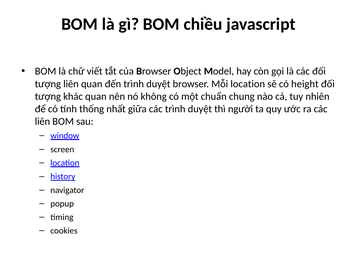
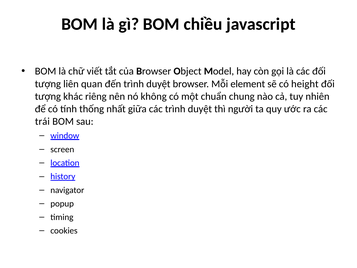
Mỗi location: location -> element (248, 84)
khác quan: quan -> riêng (96, 96)
liên: liên -> trái (42, 121)
